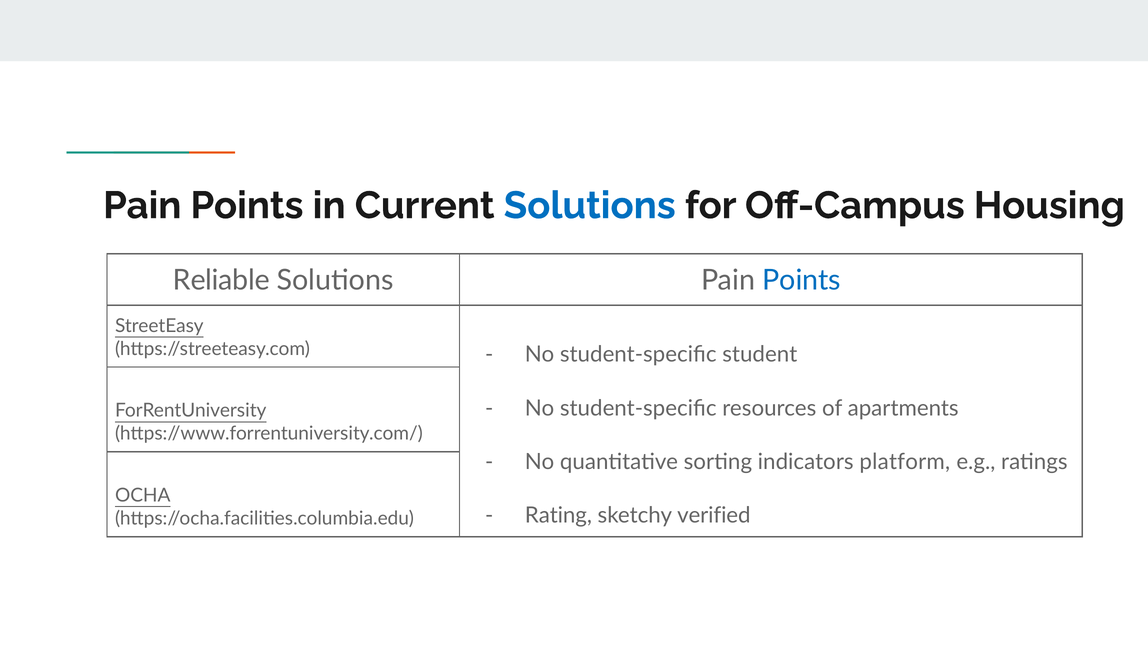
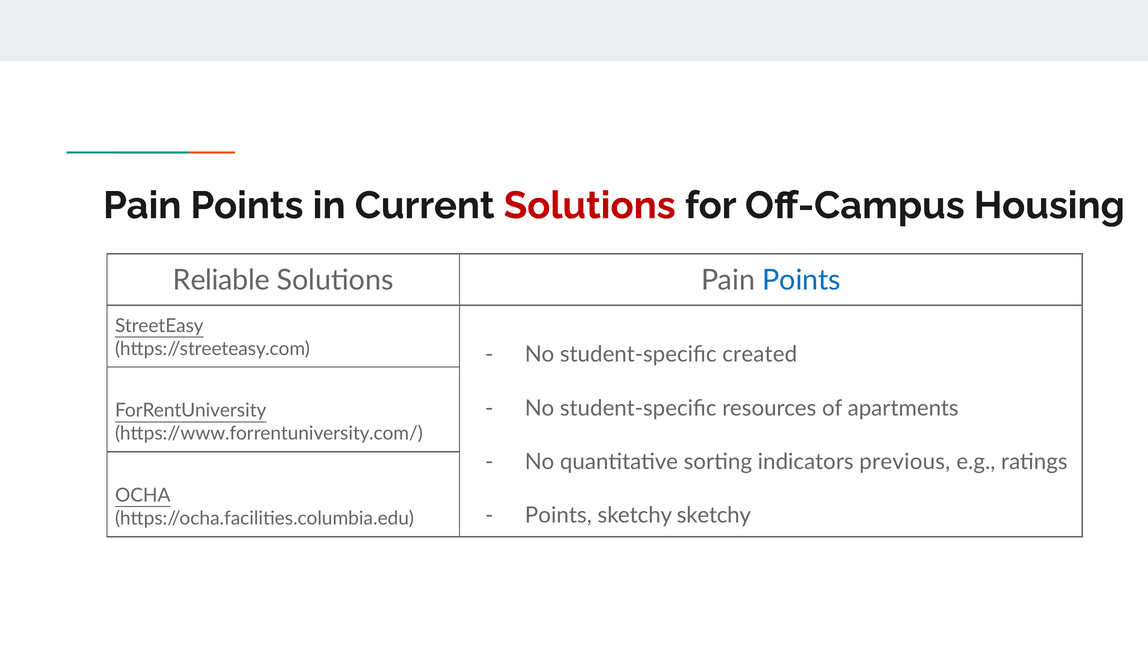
Solutions colour: blue -> red (590, 205)
student: student -> created (760, 354)
platform: platform -> previous (905, 462)
Rating: Rating -> Points (558, 515)
sketchy verified: verified -> sketchy (714, 515)
